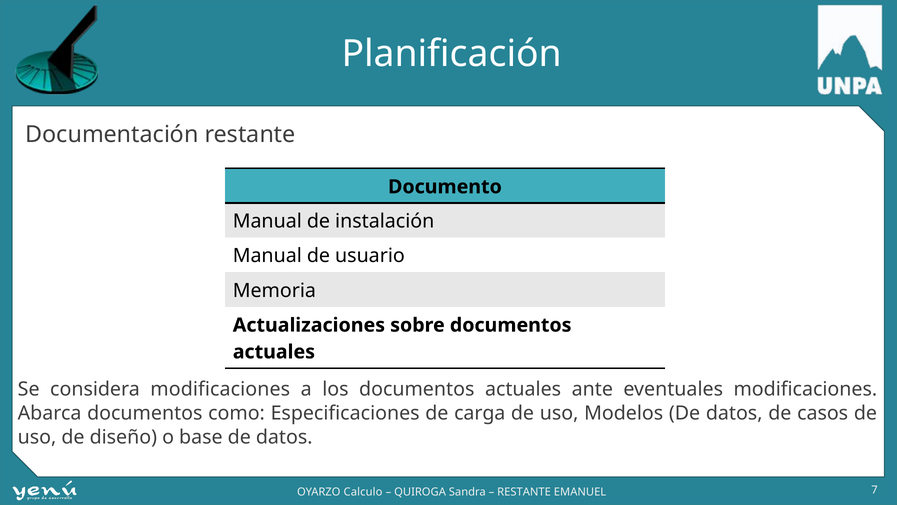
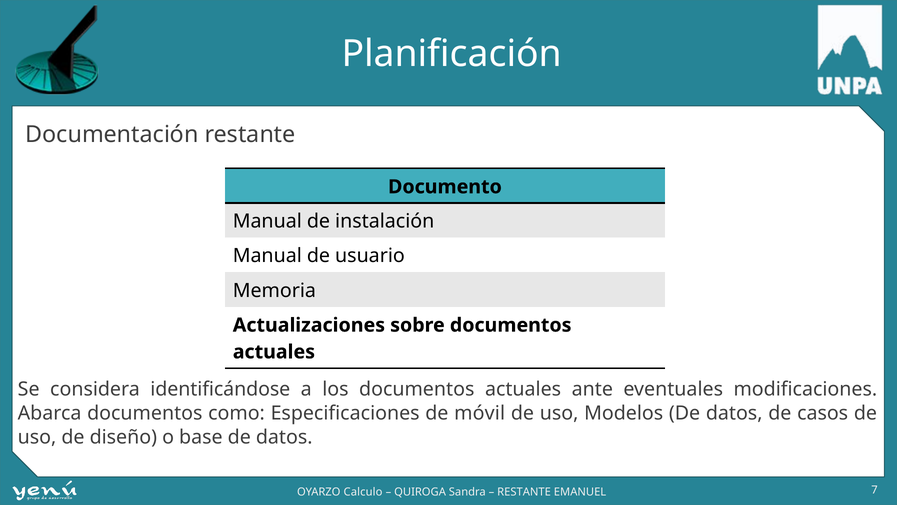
considera modificaciones: modificaciones -> identificándose (220, 389)
carga: carga -> móvil (480, 413)
